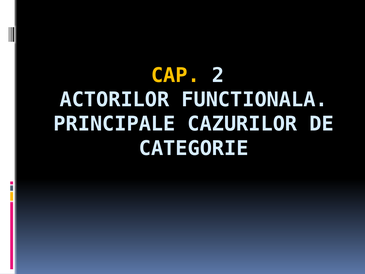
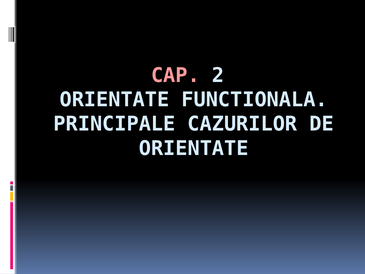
CAP colour: yellow -> pink (175, 75)
ACTORILOR: ACTORILOR -> ORIENTATE (114, 100)
CATEGORIE: CATEGORIE -> ORIENTATE (194, 148)
